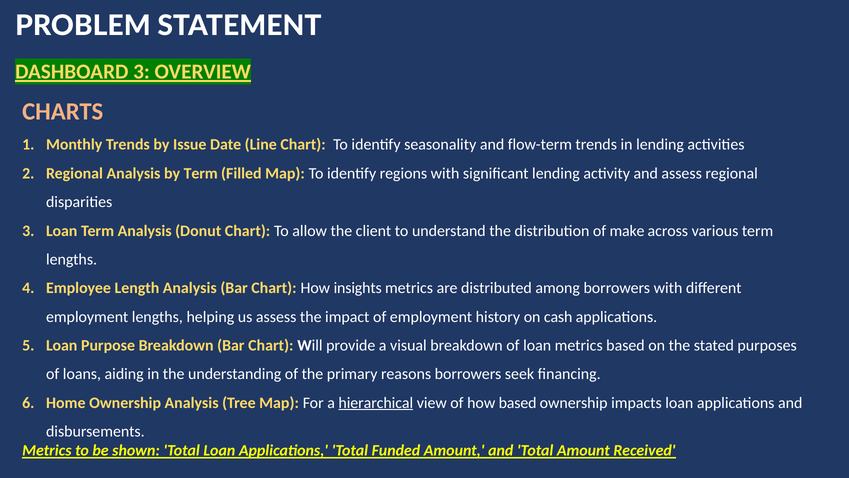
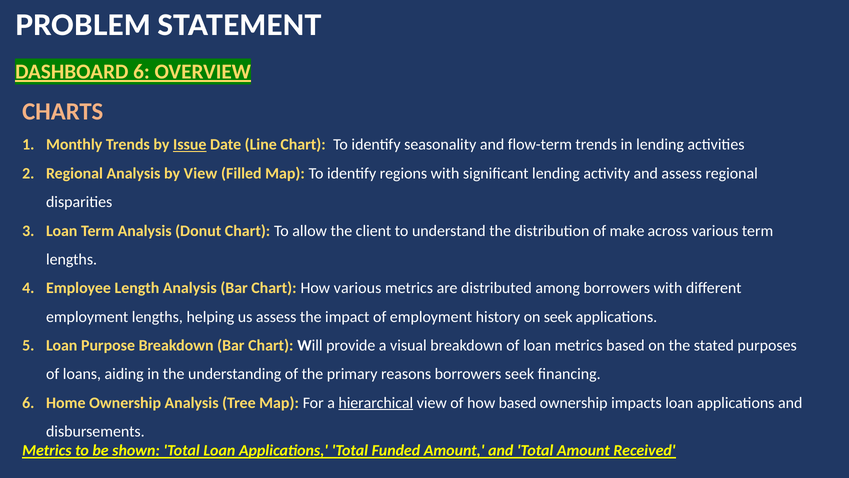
DASHBOARD 3: 3 -> 6 (141, 72)
Issue underline: none -> present (190, 145)
by Term: Term -> View (201, 173)
How insights: insights -> various (358, 288)
on cash: cash -> seek (558, 317)
